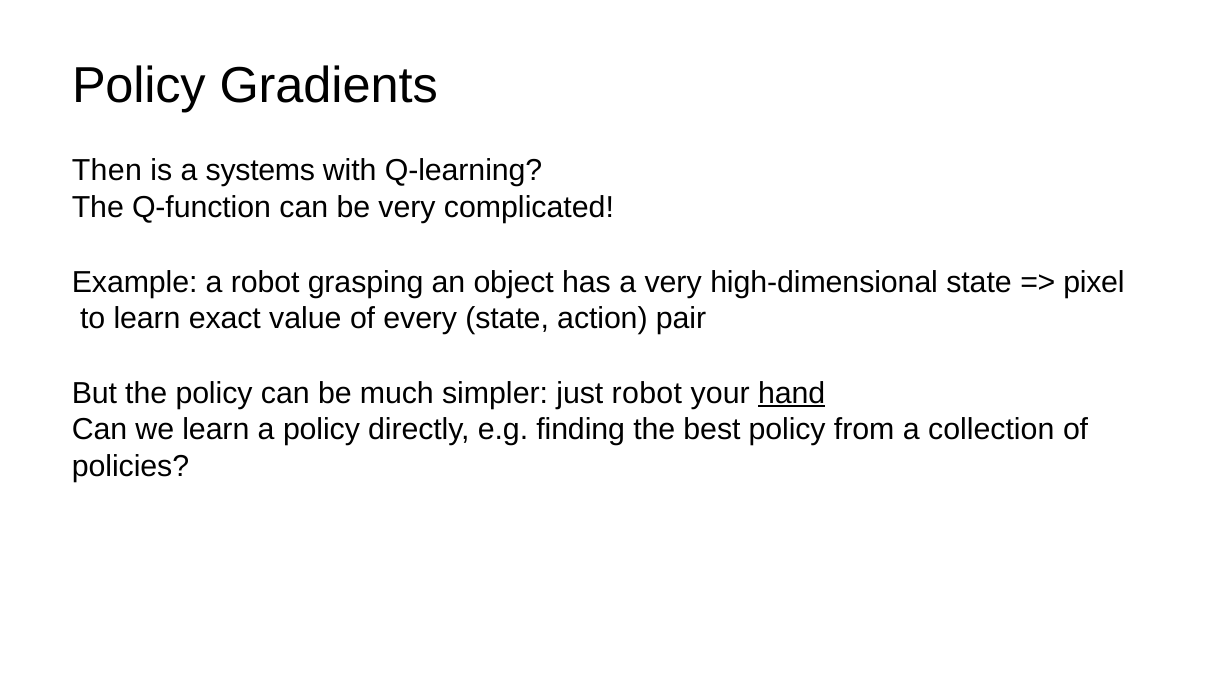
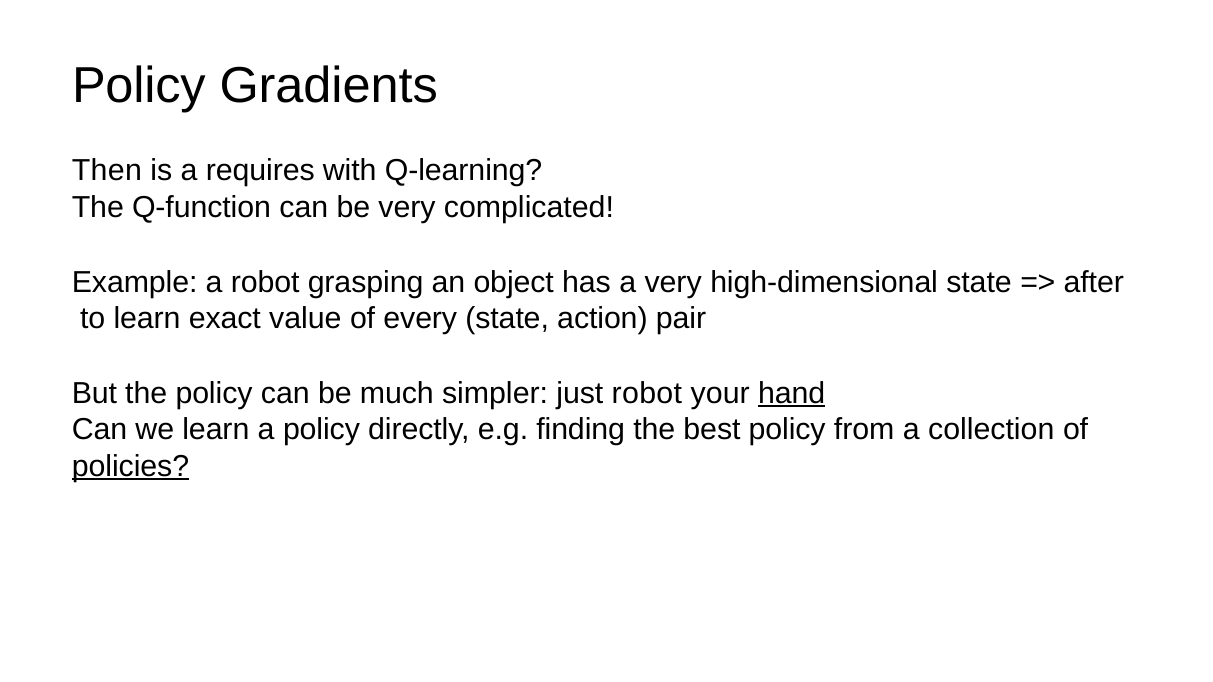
systems: systems -> requires (260, 171)
pixel: pixel -> after (1094, 282)
policies underline: none -> present (131, 466)
